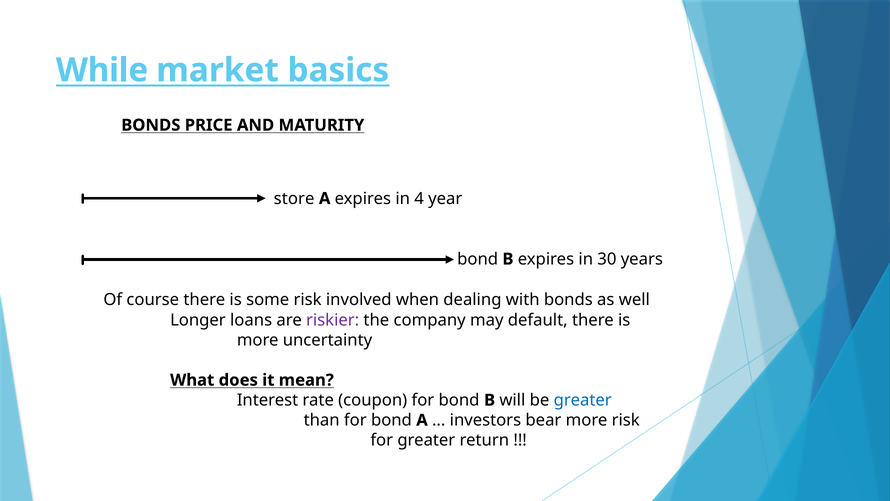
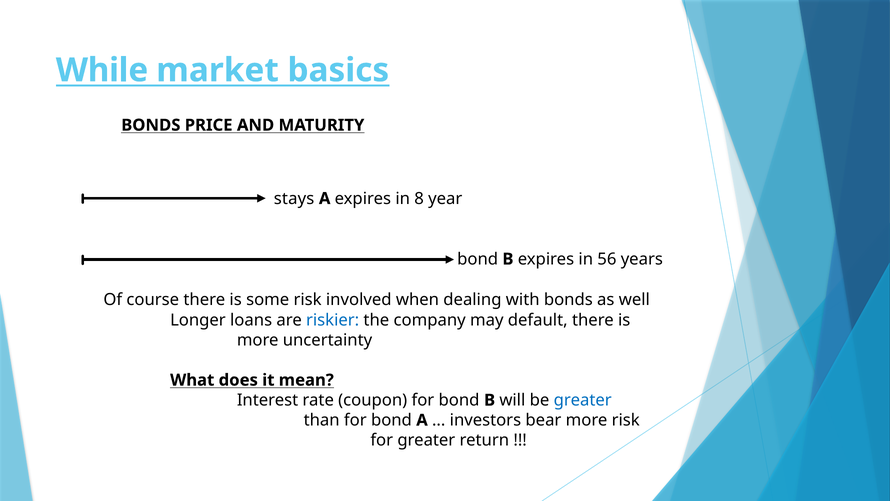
store: store -> stays (294, 198)
4: 4 -> 8 (419, 198)
30: 30 -> 56 (607, 259)
riskier colour: purple -> blue (333, 320)
